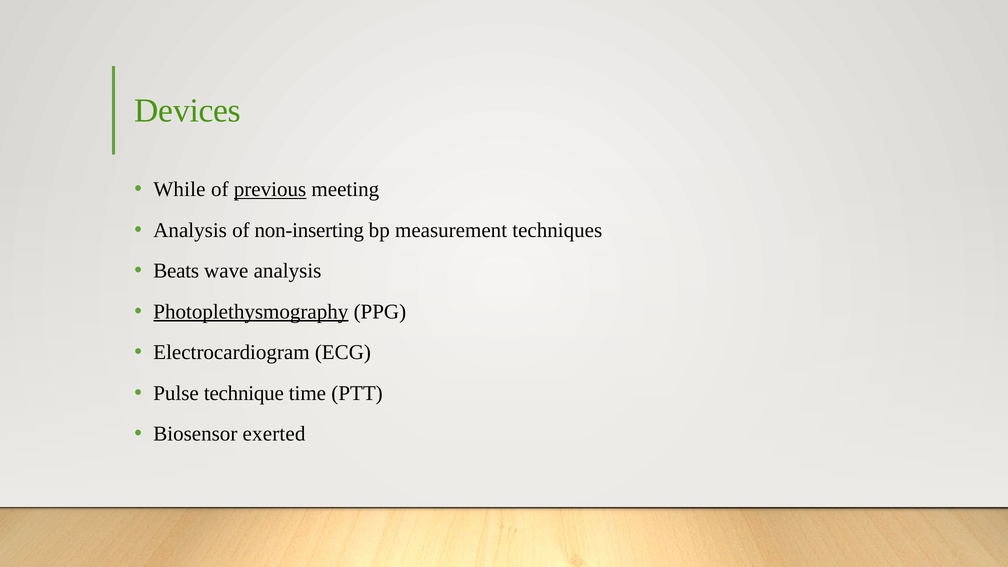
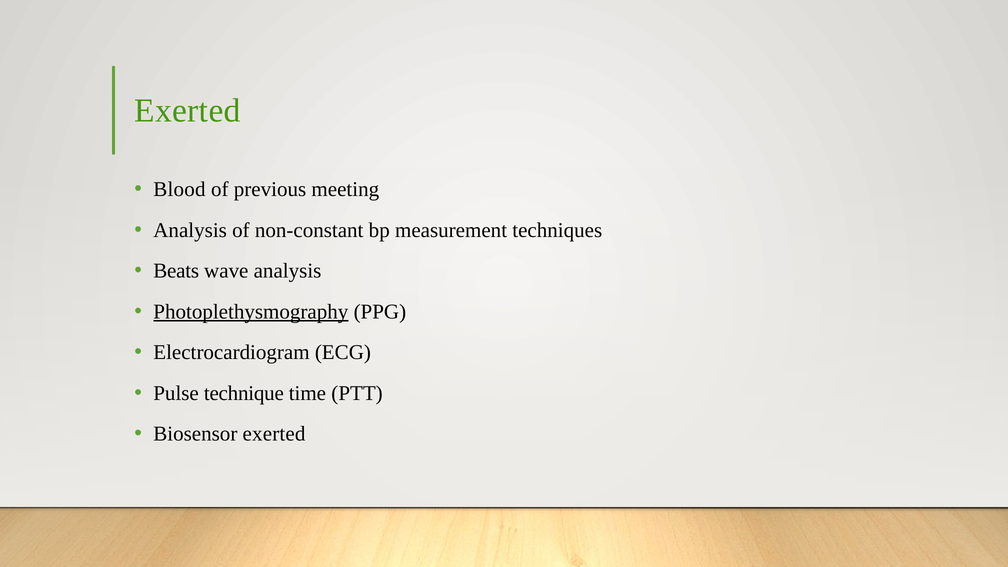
Devices: Devices -> Exerted (187, 111)
While: While -> Blood (179, 190)
previous underline: present -> none (270, 190)
non-inserting: non-inserting -> non-constant (309, 230)
